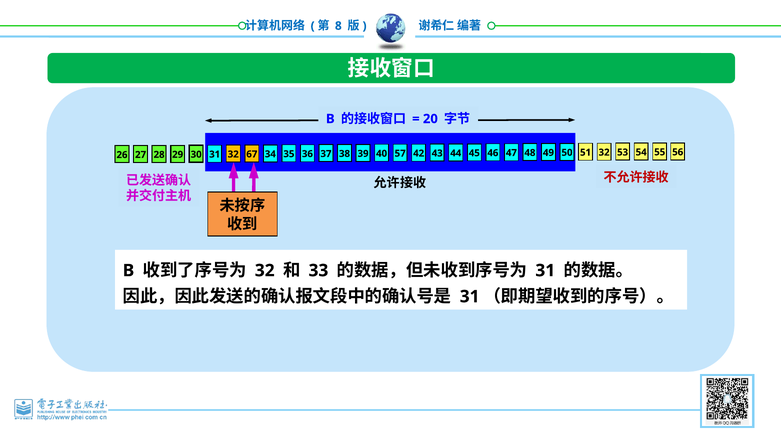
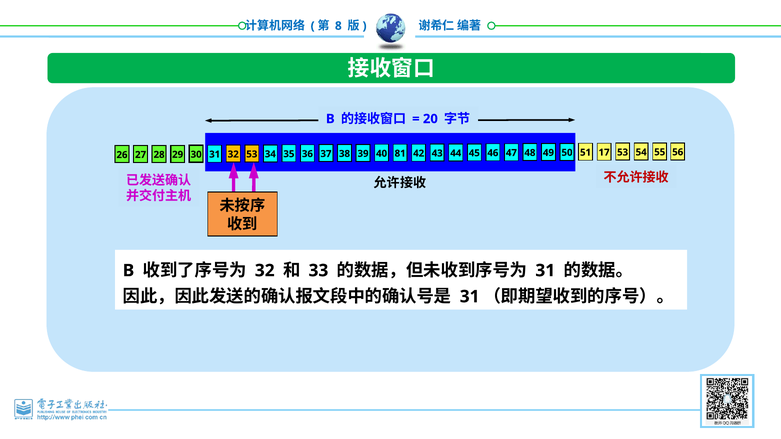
32 67: 67 -> 53 (252, 154)
57: 57 -> 81 (400, 154)
51 32: 32 -> 17 (604, 153)
